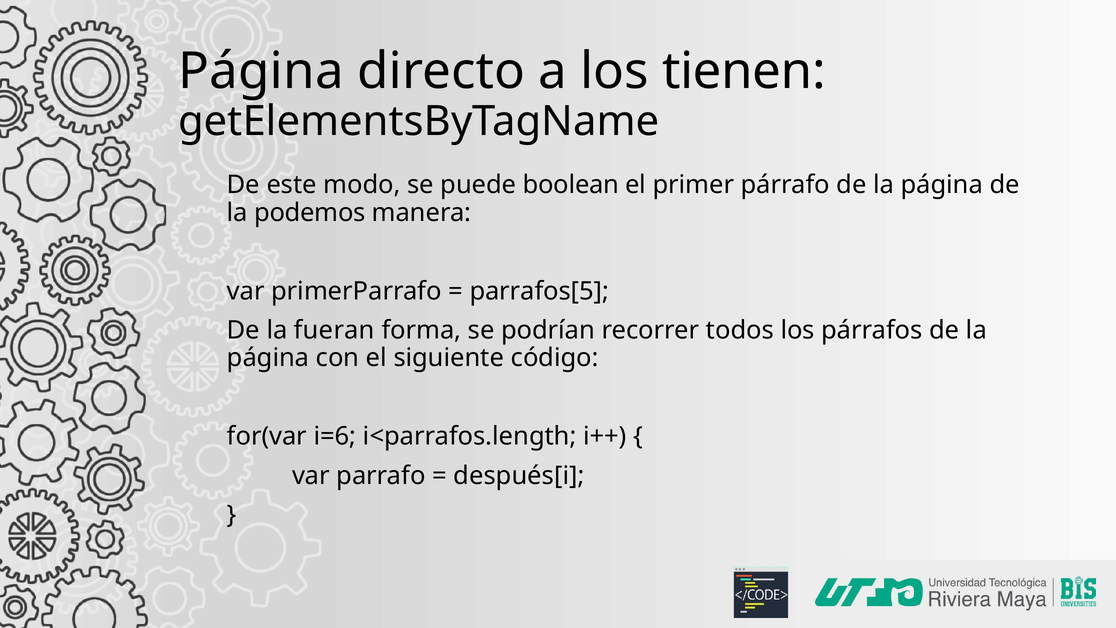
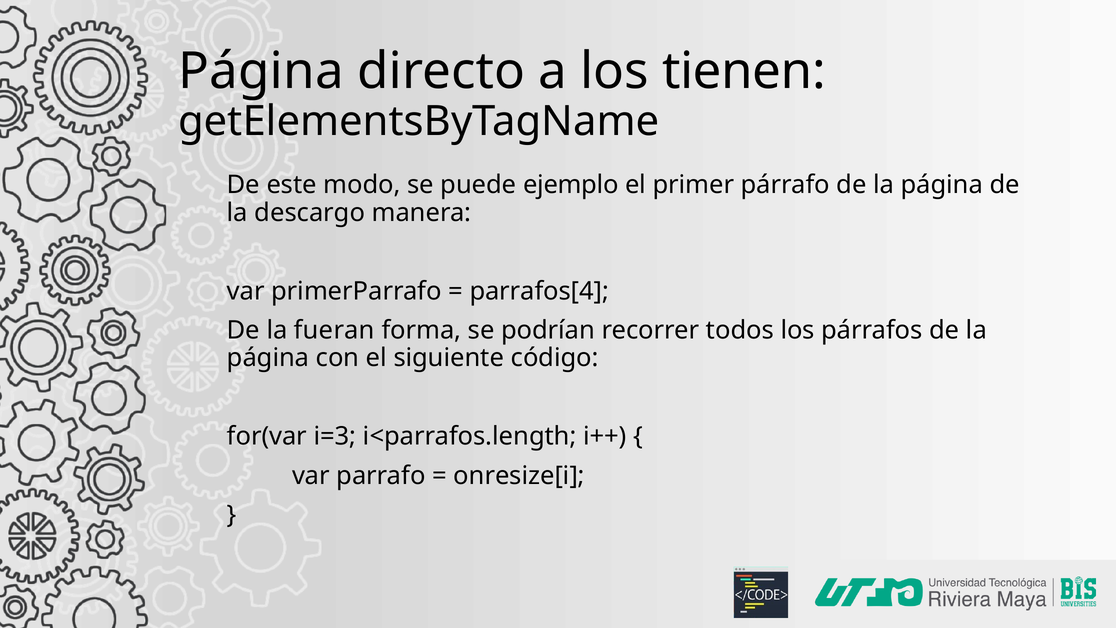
boolean: boolean -> ejemplo (571, 185)
podemos: podemos -> descargo (310, 213)
parrafos[5: parrafos[5 -> parrafos[4 (539, 291)
i=6: i=6 -> i=3 (335, 436)
después[i: después[i -> onresize[i (519, 476)
